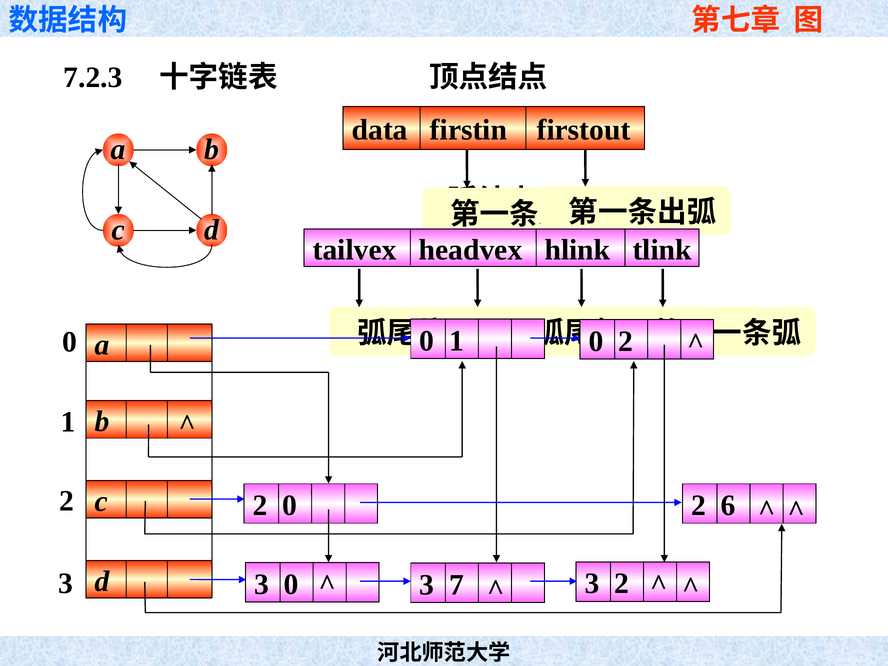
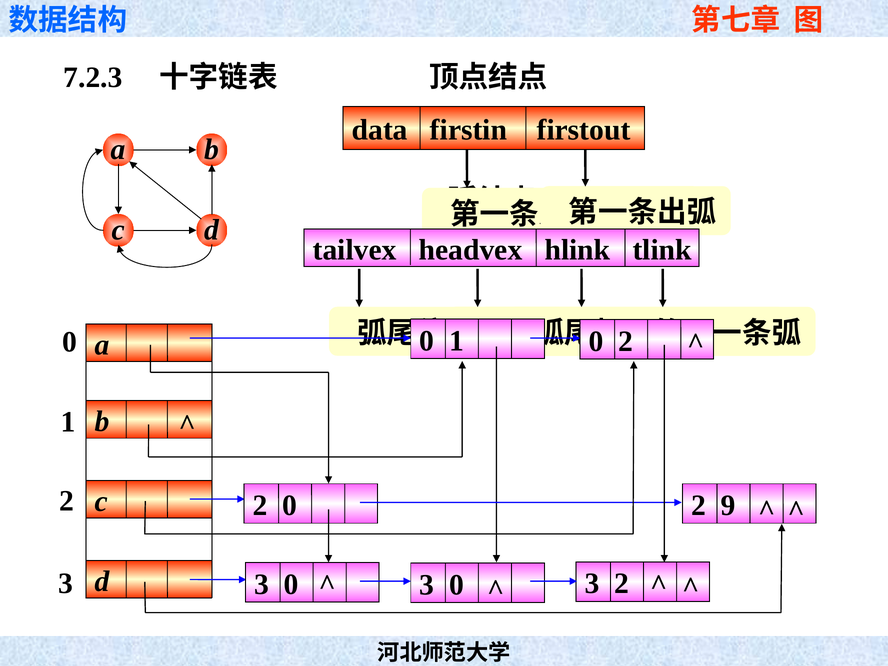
6: 6 -> 9 (728, 506)
7: 7 -> 0 (456, 585)
